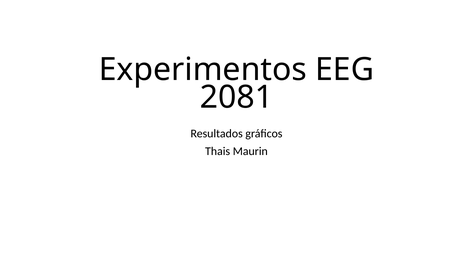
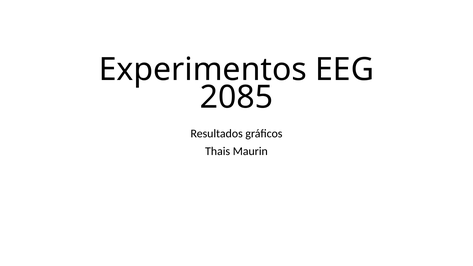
2081: 2081 -> 2085 (236, 97)
